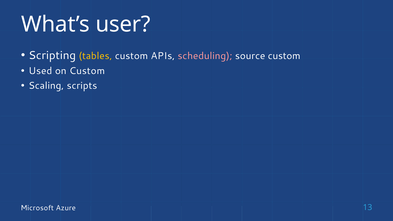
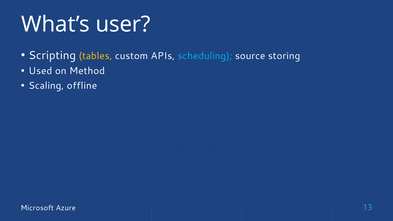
scheduling colour: pink -> light blue (205, 56)
source custom: custom -> storing (284, 56)
on Custom: Custom -> Method (87, 71)
scripts: scripts -> offline (82, 86)
